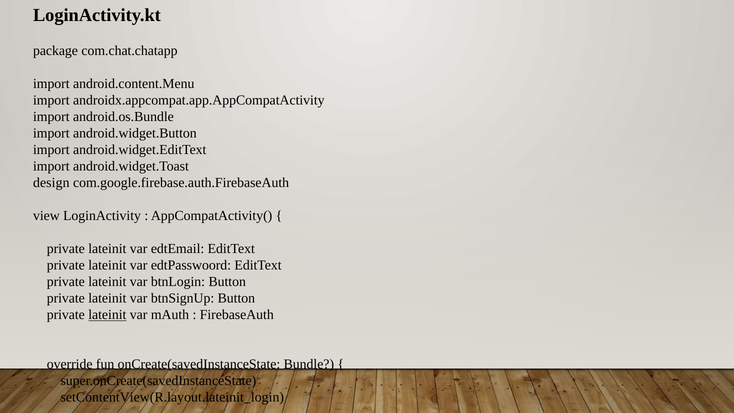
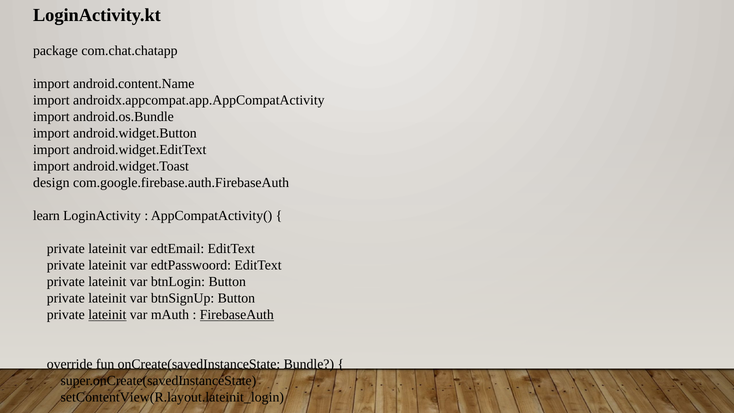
android.content.Menu: android.content.Menu -> android.content.Name (134, 84)
view: view -> learn (46, 216)
FirebaseAuth underline: none -> present (237, 315)
